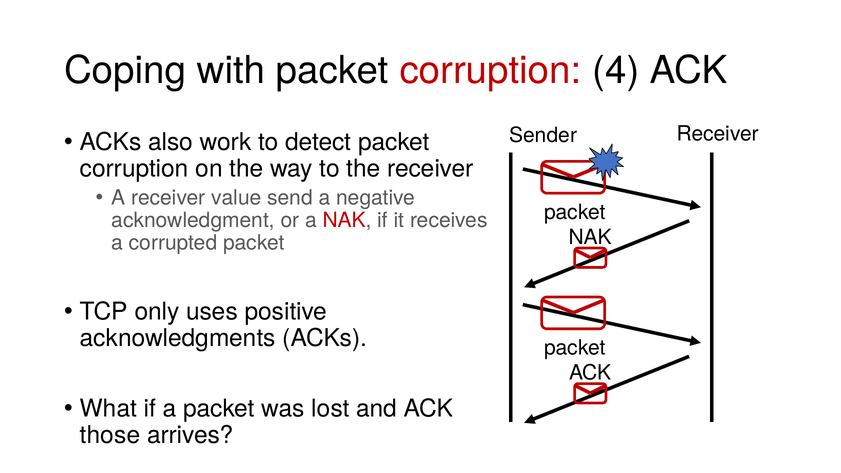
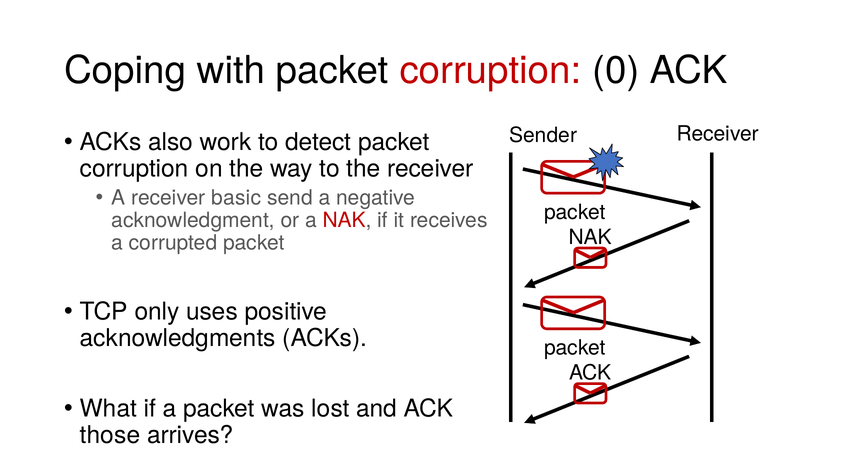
4: 4 -> 0 (616, 71)
value: value -> basic (236, 198)
